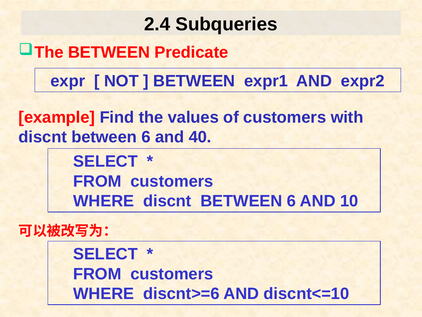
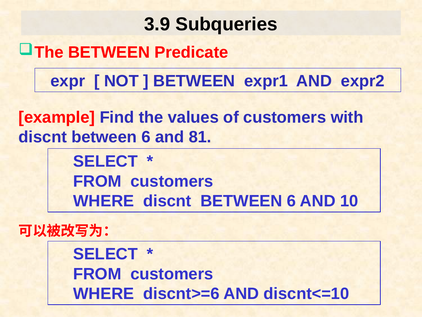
2.4: 2.4 -> 3.9 (157, 24)
40: 40 -> 81 (200, 137)
